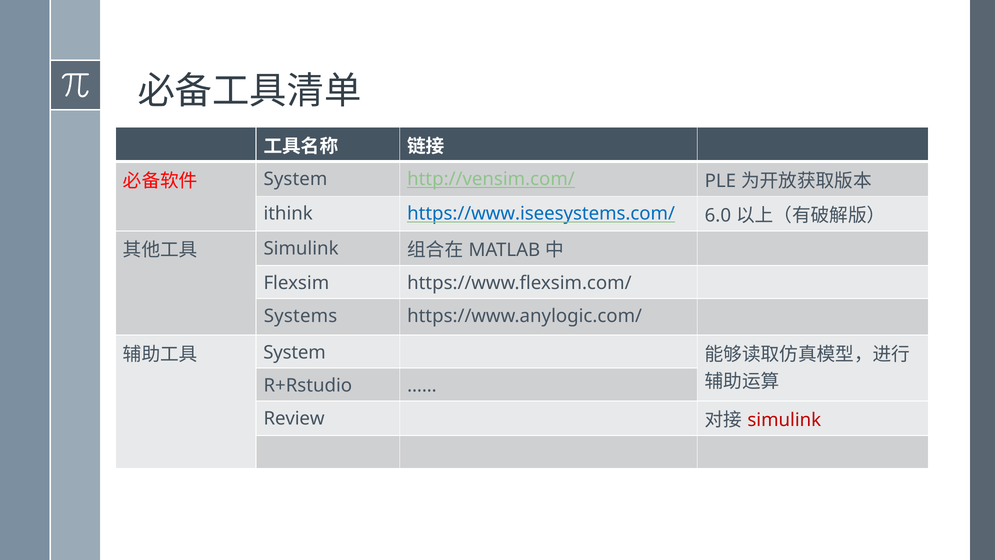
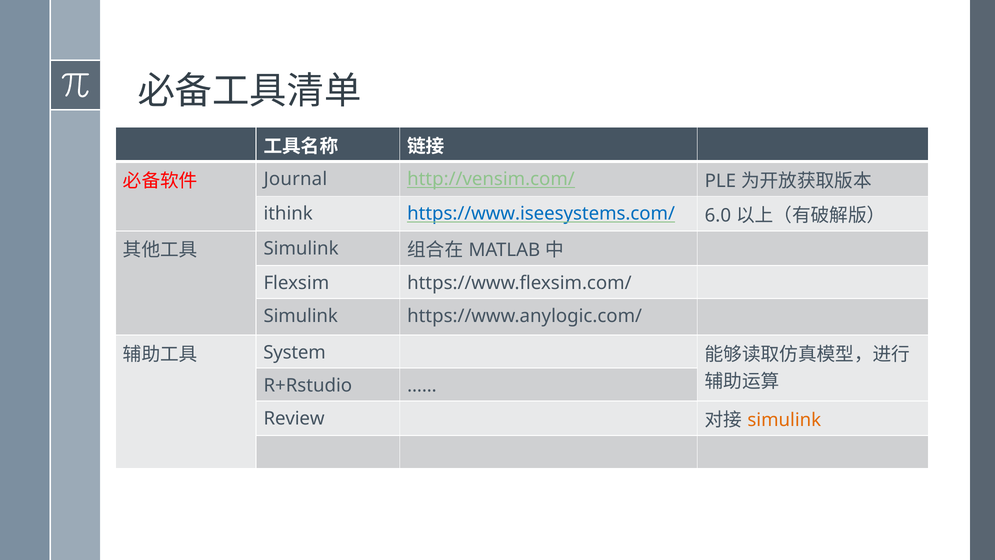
System: System -> Journal (295, 179)
Systems: Systems -> Simulink (301, 316)
simulink colour: red -> orange (784, 420)
